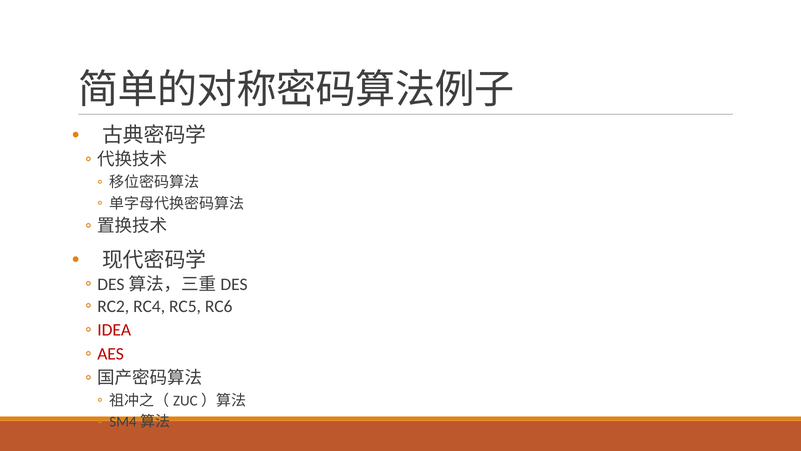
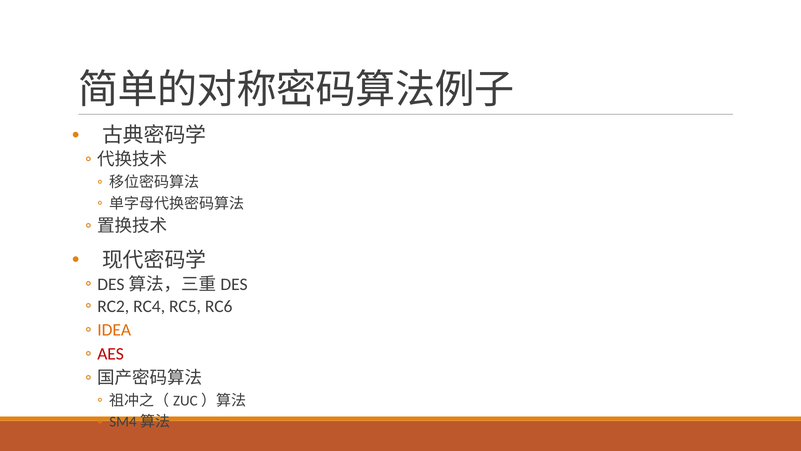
IDEA colour: red -> orange (114, 330)
